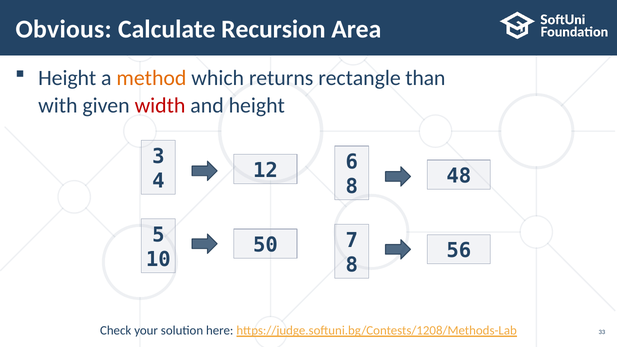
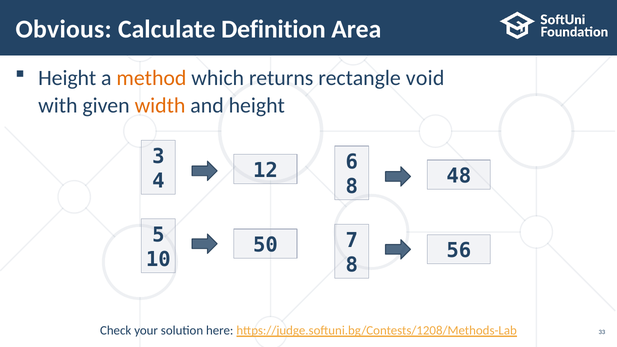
Recursion: Recursion -> Definition (273, 29)
than: than -> void (425, 78)
width colour: red -> orange (160, 106)
